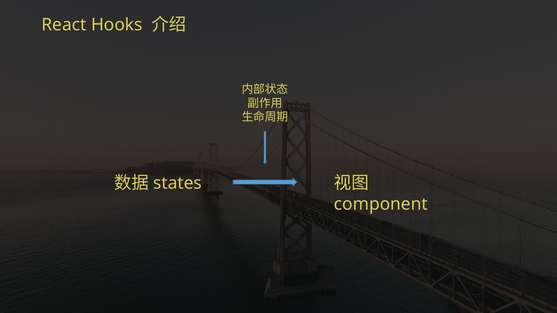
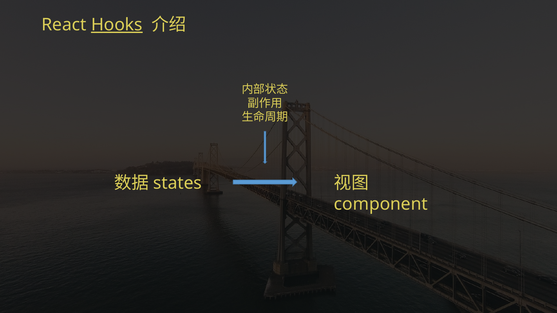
Hooks underline: none -> present (117, 25)
